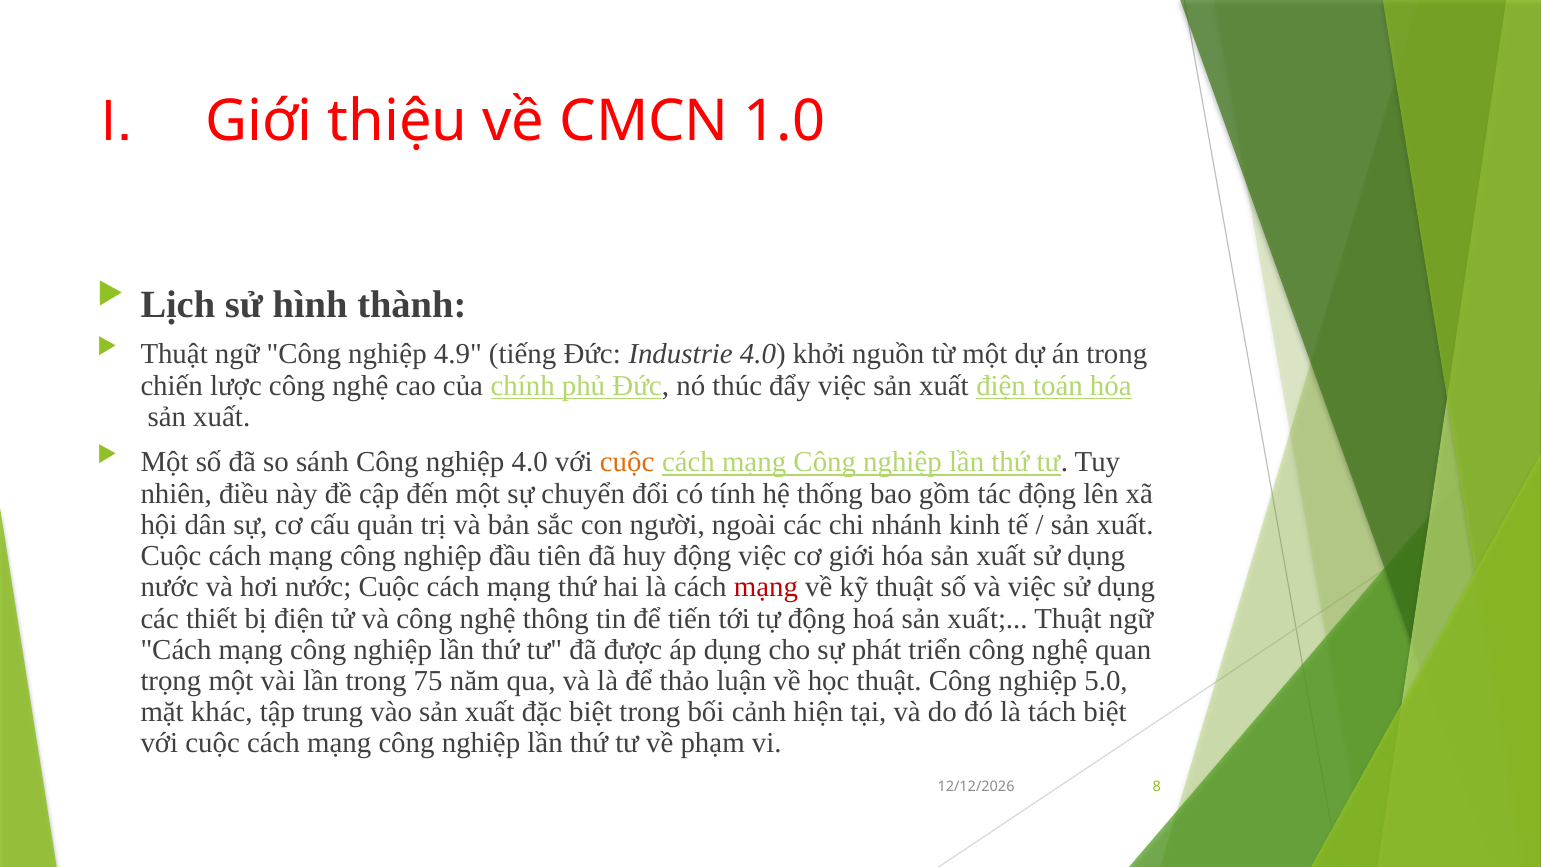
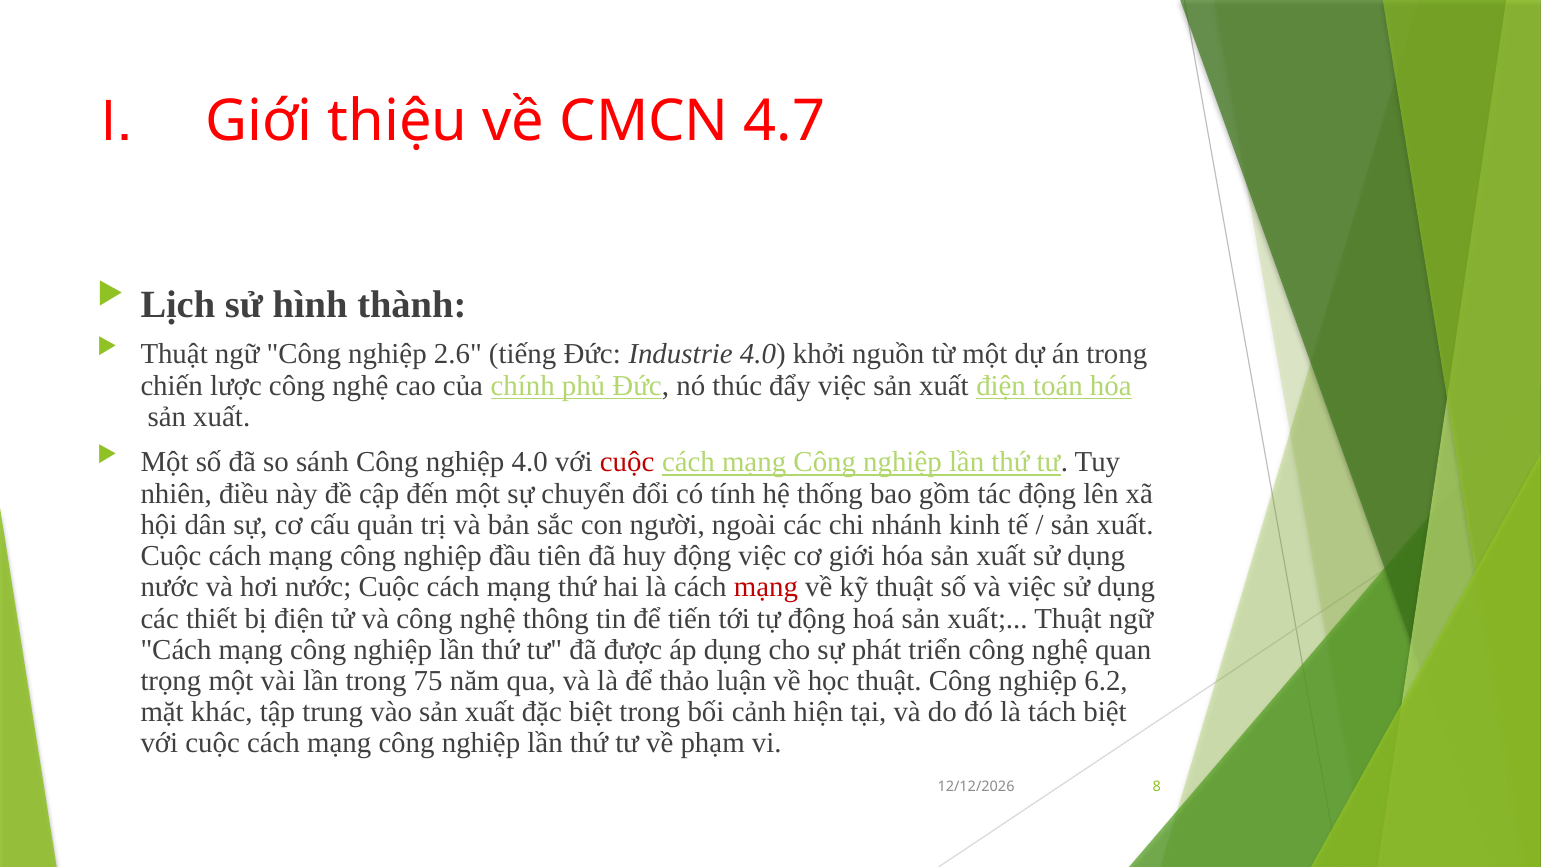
1.0: 1.0 -> 4.7 (785, 122)
4.9: 4.9 -> 2.6 (458, 354)
cuộc colour: orange -> red (627, 462)
5.0: 5.0 -> 6.2 (1106, 681)
